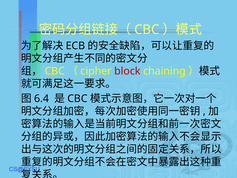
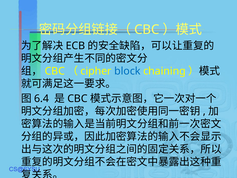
block colour: red -> blue (127, 71)
